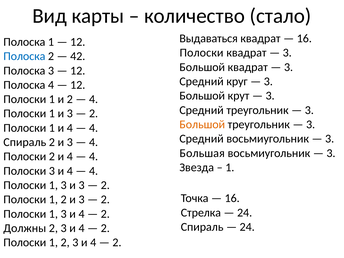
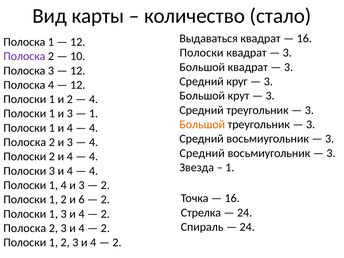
Полоска colour: blue -> purple (24, 56)
42: 42 -> 10 (78, 56)
2: 2 -> 1 (94, 114)
Спираль: Спираль -> Полоска (25, 142)
Большая: Большая -> Средний (202, 153)
3: 3 -> 4 (64, 185)
1 2 и 3: 3 -> 6 (82, 200)
Должны: Должны -> Полоска (25, 228)
